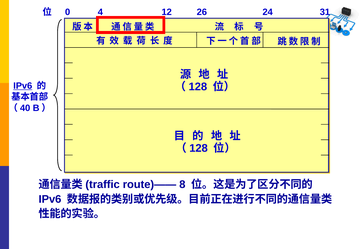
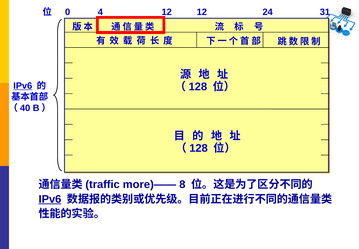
26: 26 -> 12 (202, 12)
route)——: route)—— -> more)—— (149, 184)
IPv6 underline: none -> present (50, 199)
